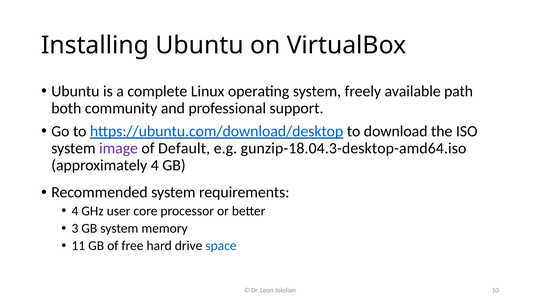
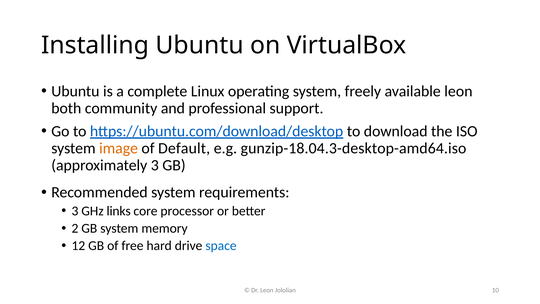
available path: path -> leon (458, 91)
image colour: purple -> orange (119, 148)
approximately 4: 4 -> 3 (155, 165)
4: 4 -> 3 (75, 211)
user: user -> links (119, 211)
3: 3 -> 2 (75, 228)
11: 11 -> 12 (78, 246)
